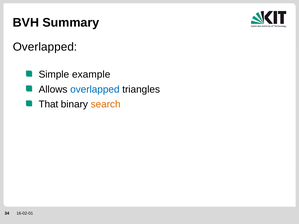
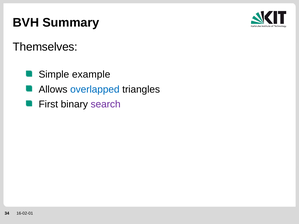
Overlapped: Overlapped -> Themselves (45, 47)
That: That -> First (48, 104)
search colour: orange -> purple (106, 104)
